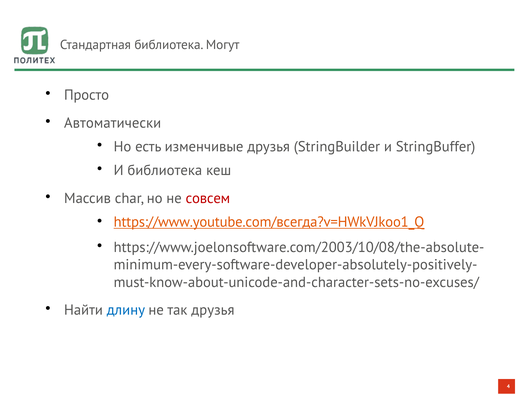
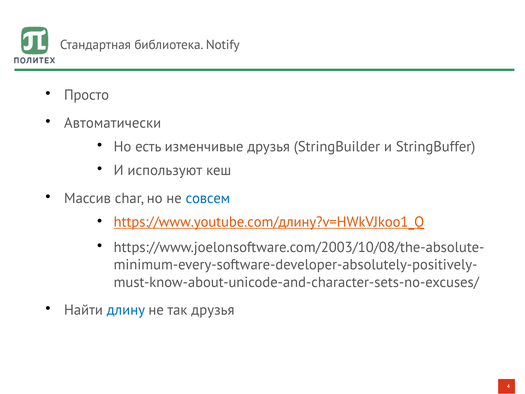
Могут: Могут -> Notify (223, 45)
И библиотека: библиотека -> используют (165, 170)
совсем colour: red -> blue (208, 198)
https://www.youtube.com/всегда?v=HWkVJkoo1_Q: https://www.youtube.com/всегда?v=HWkVJkoo1_Q -> https://www.youtube.com/длину?v=HWkVJkoo1_Q (269, 222)
